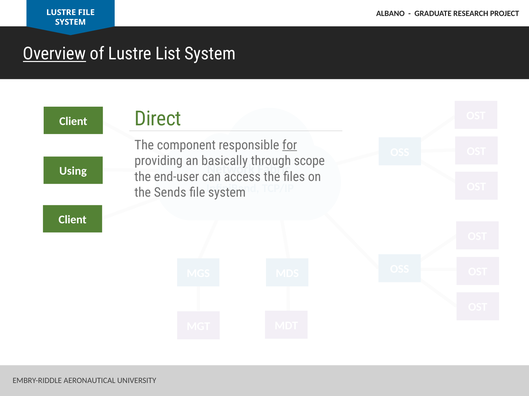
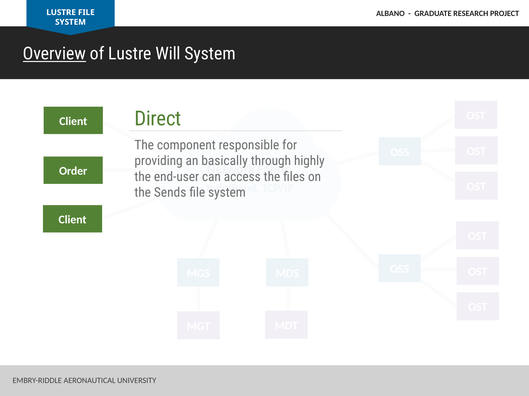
List: List -> Will (168, 54)
for underline: present -> none (290, 145)
scope: scope -> highly (309, 161)
Using: Using -> Order (73, 171)
